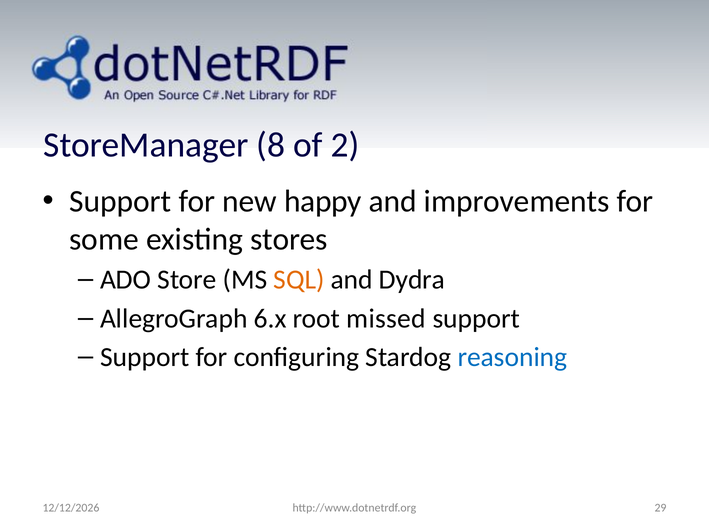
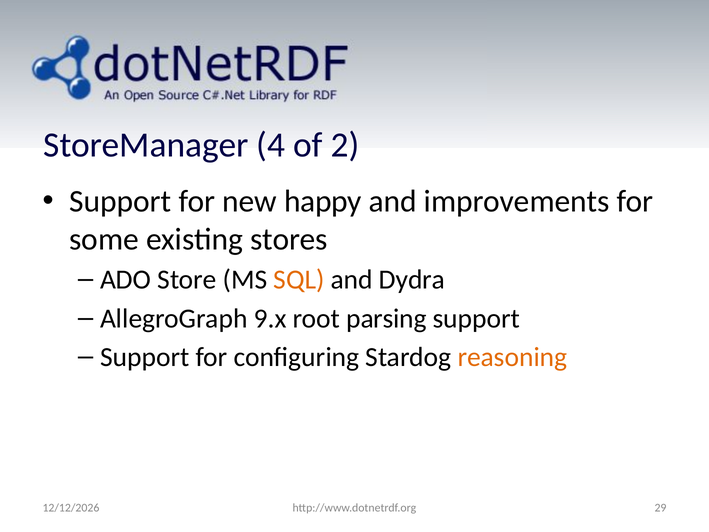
8: 8 -> 4 (271, 145)
6.x: 6.x -> 9.x (270, 318)
missed: missed -> parsing (386, 318)
reasoning colour: blue -> orange (512, 357)
